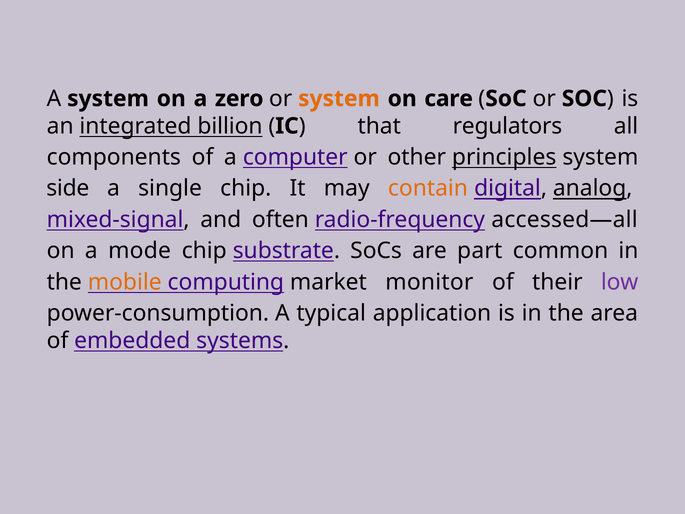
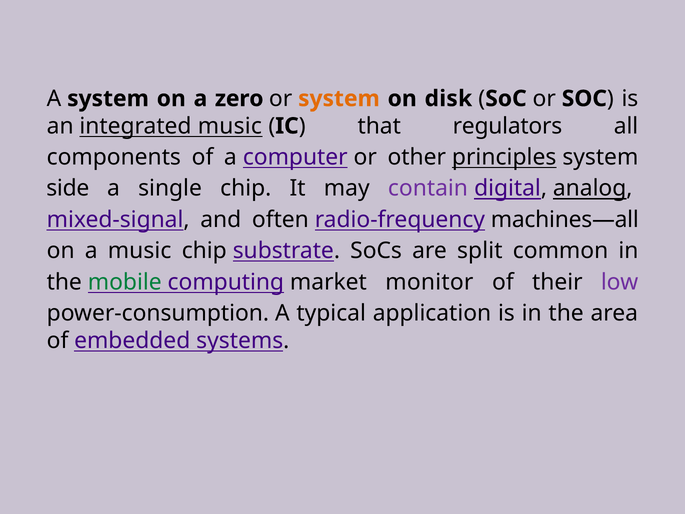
care: care -> disk (448, 99)
integrated billion: billion -> music (230, 126)
contain colour: orange -> purple (428, 188)
accessed—all: accessed—all -> machines—all (565, 219)
a mode: mode -> music (140, 251)
part: part -> split (480, 251)
mobile colour: orange -> green (125, 282)
